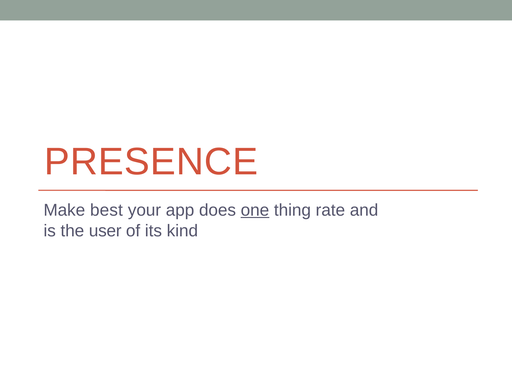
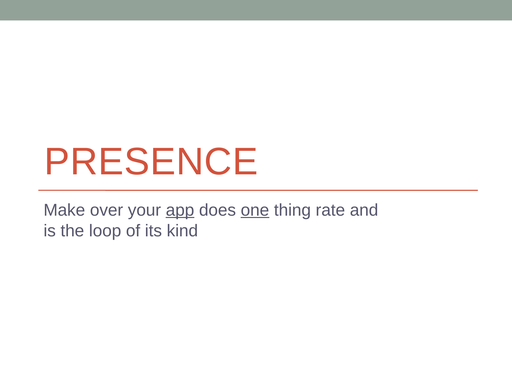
best: best -> over (107, 210)
app underline: none -> present (180, 210)
user: user -> loop (105, 231)
